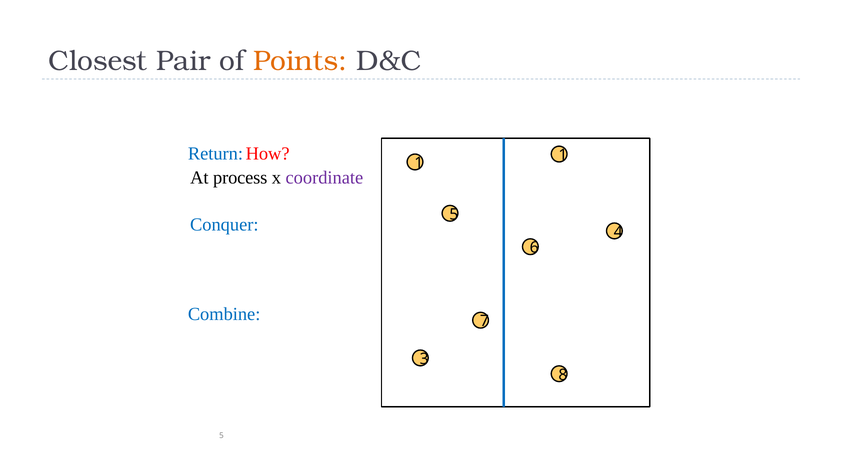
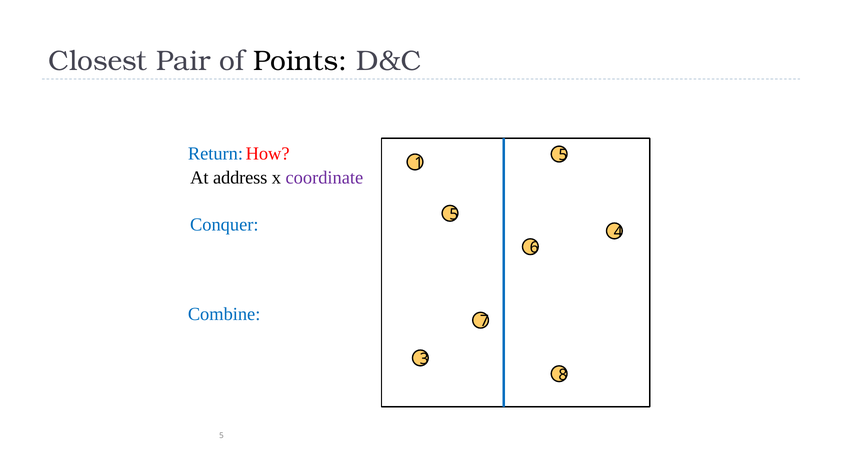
Points colour: orange -> black (300, 61)
1 1: 1 -> 5 (563, 155)
process: process -> address (240, 177)
